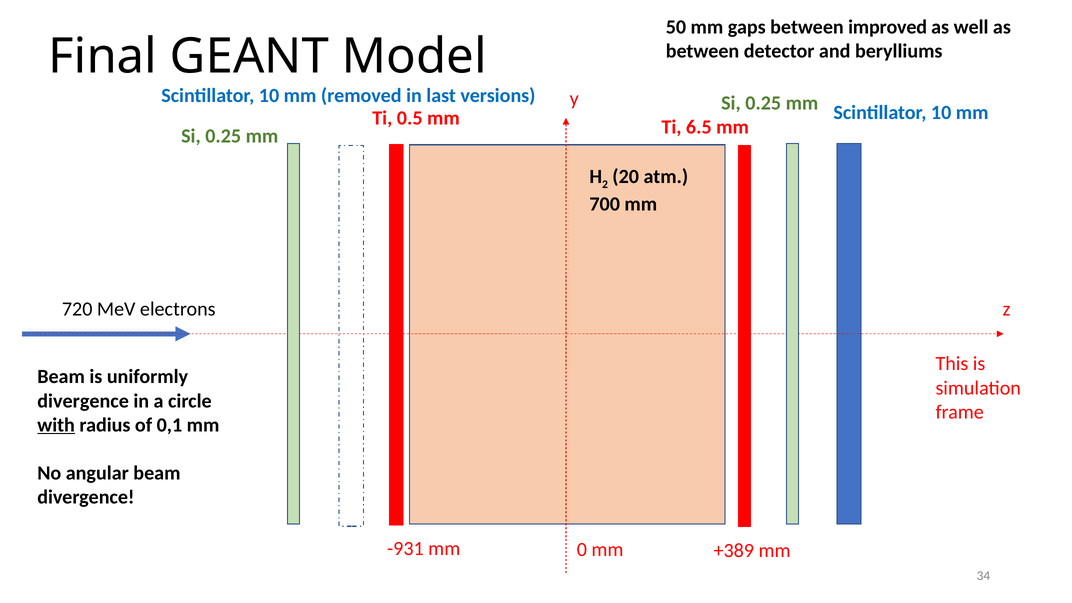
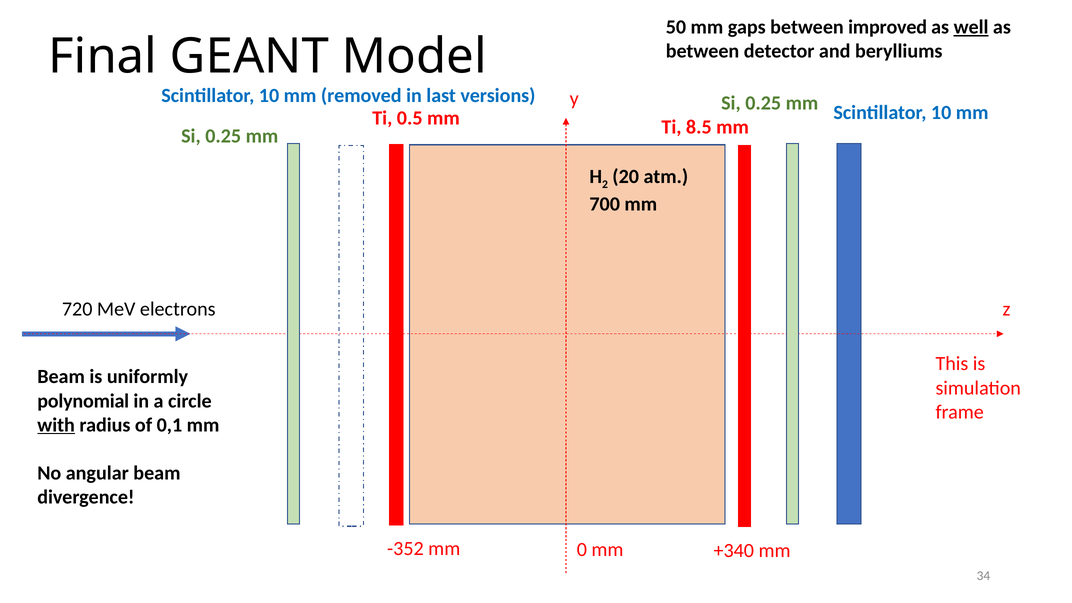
well underline: none -> present (971, 27)
6.5: 6.5 -> 8.5 (699, 127)
divergence: divergence -> polynomial (83, 401)
-931: -931 -> -352 (405, 548)
+389: +389 -> +340 (734, 550)
